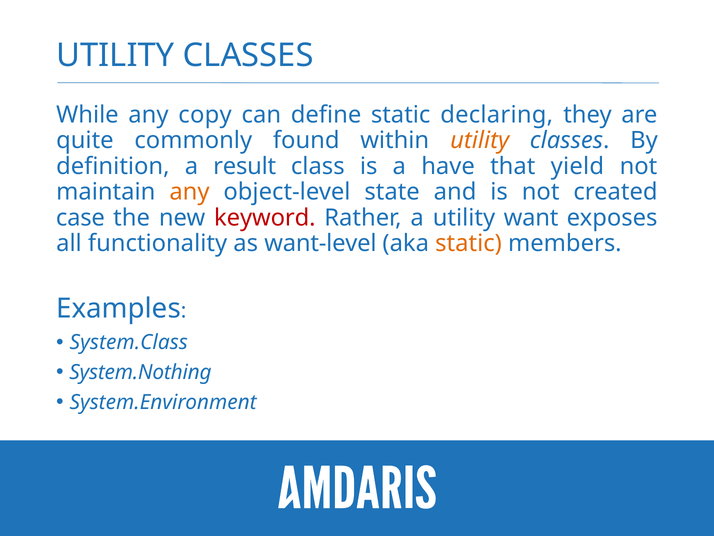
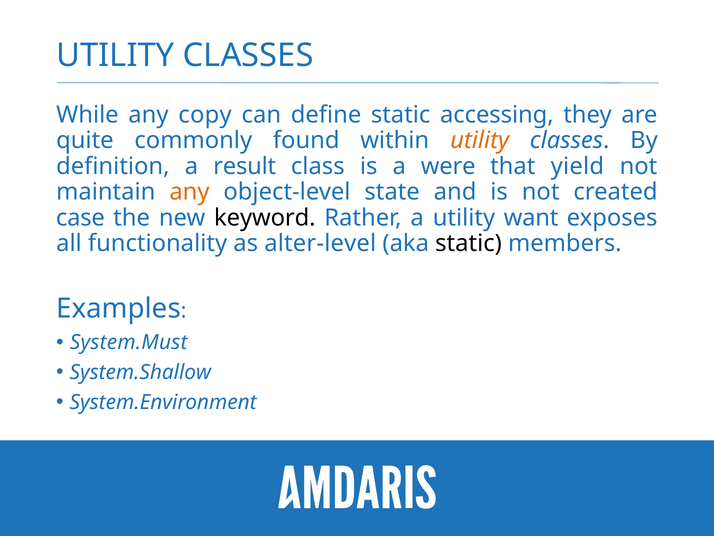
declaring: declaring -> accessing (497, 115)
have: have -> were (448, 166)
keyword colour: red -> black (265, 218)
want-level: want-level -> alter-level (320, 243)
static colour: orange -> black (469, 243)
System.Class: System.Class -> System.Must (129, 342)
System.Nothing: System.Nothing -> System.Shallow (140, 372)
